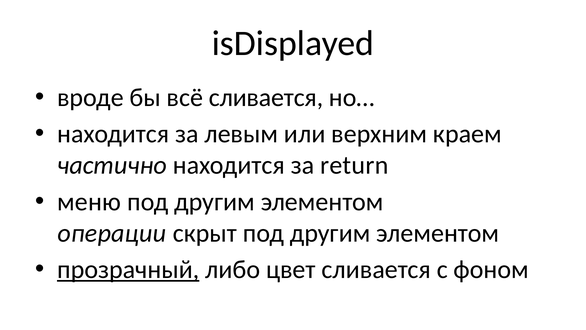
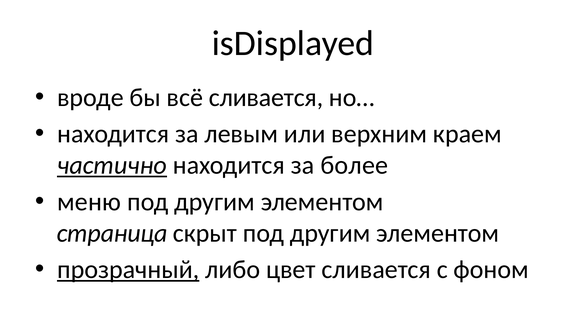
частично underline: none -> present (112, 165)
return: return -> более (354, 165)
операции: операции -> страница (112, 233)
